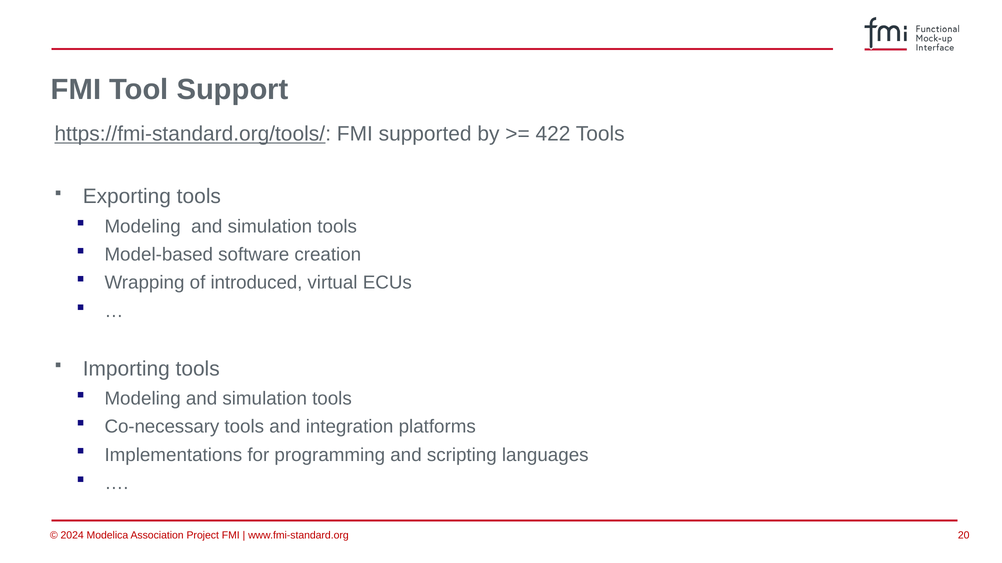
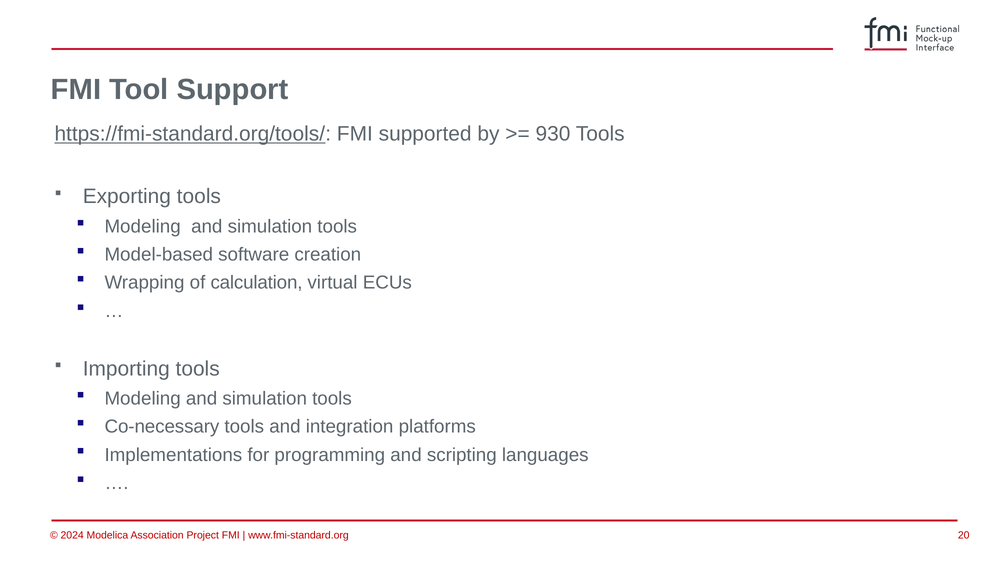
422: 422 -> 930 (553, 134)
introduced: introduced -> calculation (256, 283)
